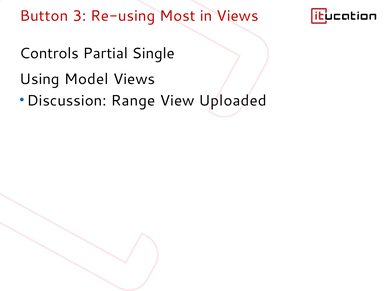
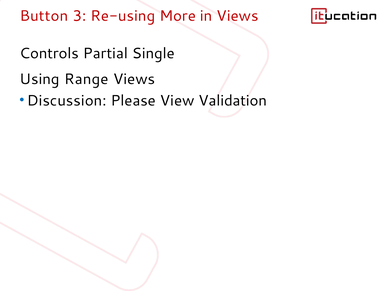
Most: Most -> More (178, 16)
Model: Model -> Range (86, 79)
Range: Range -> Please (133, 101)
Uploaded: Uploaded -> Validation (233, 101)
